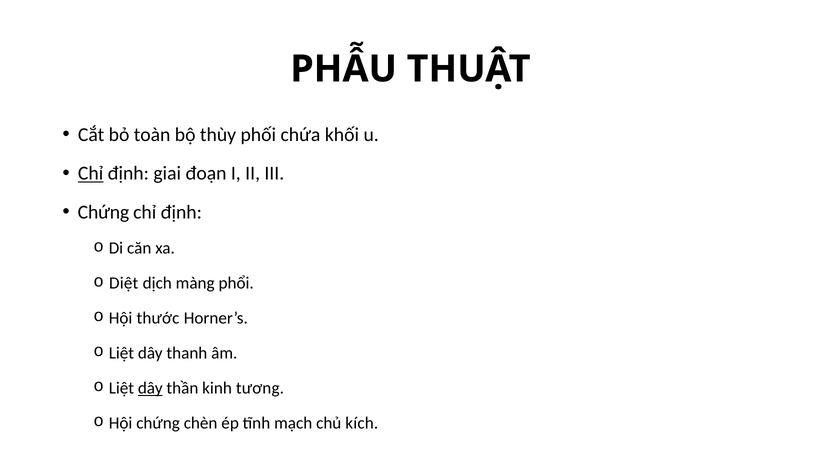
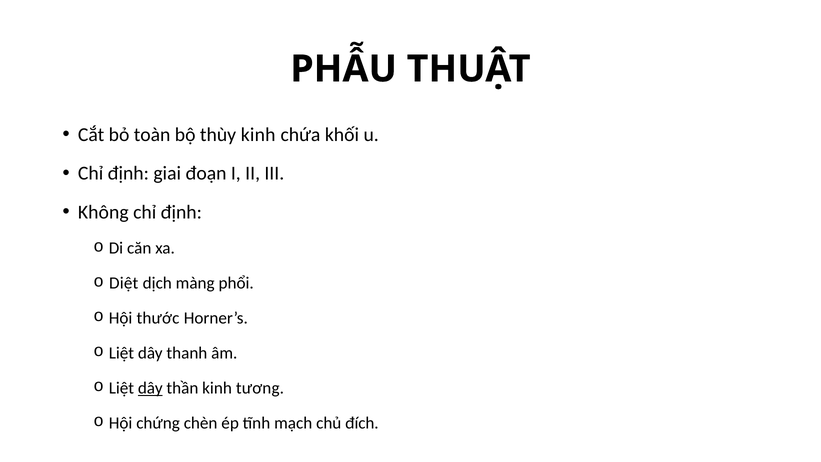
thùy phối: phối -> kinh (258, 135)
Chỉ underline: present -> none (91, 173)
Chứng: Chứng -> Không (103, 212)
kích: kích -> đích (362, 423)
